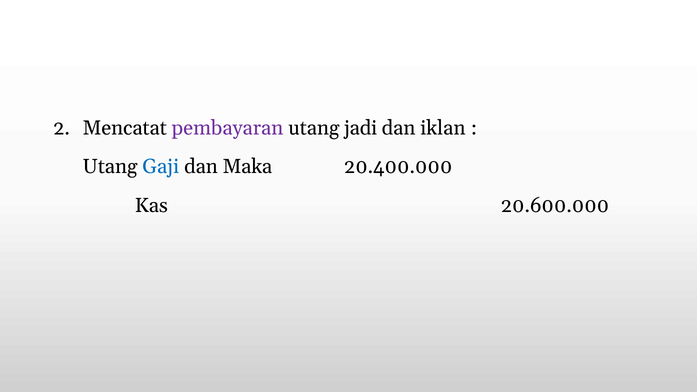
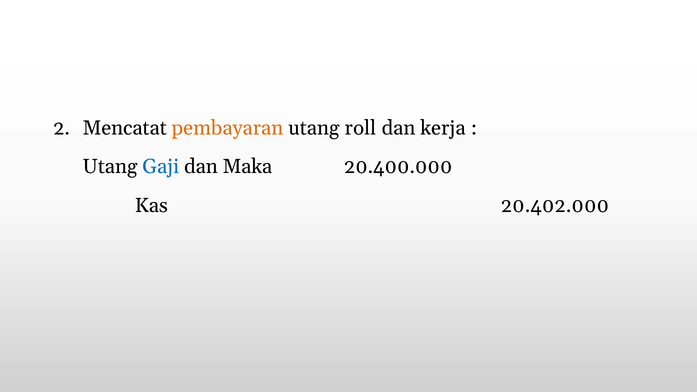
pembayaran colour: purple -> orange (228, 128)
jadi: jadi -> roll (360, 128)
iklan: iklan -> kerja (443, 128)
20.600.000: 20.600.000 -> 20.402.000 (555, 206)
